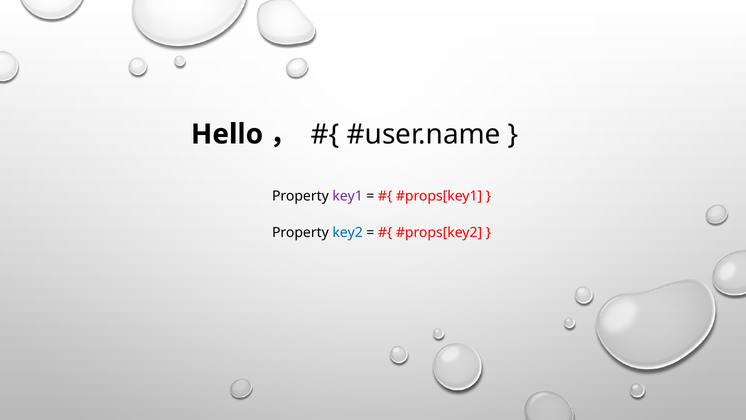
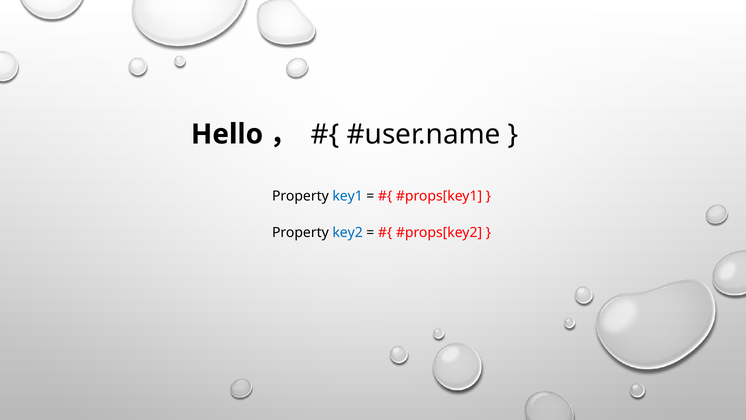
key1 colour: purple -> blue (348, 196)
